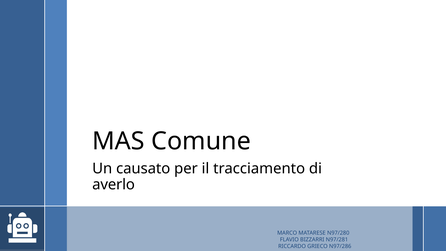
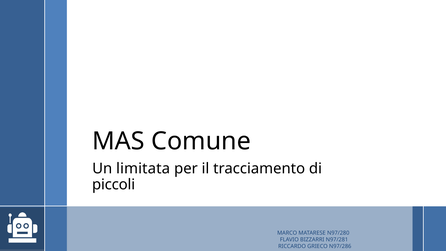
causato: causato -> limitata (143, 169)
averlo: averlo -> piccoli (114, 185)
